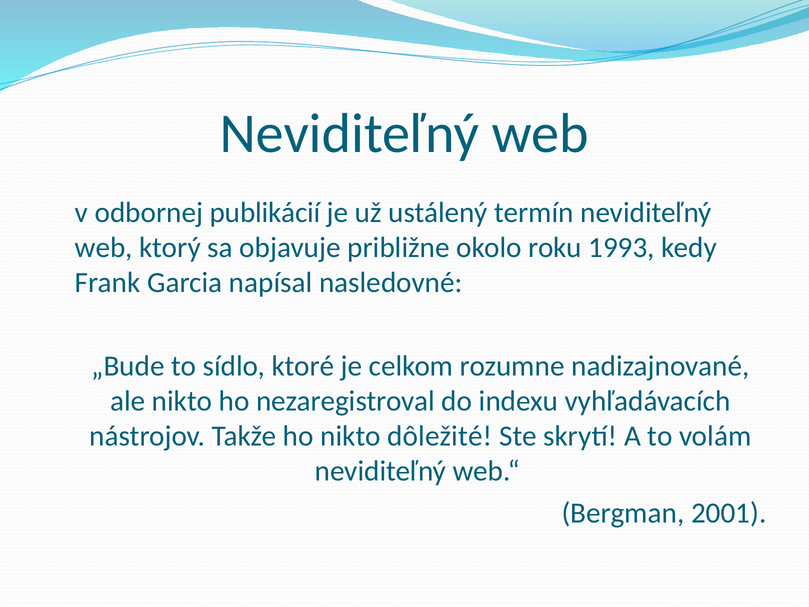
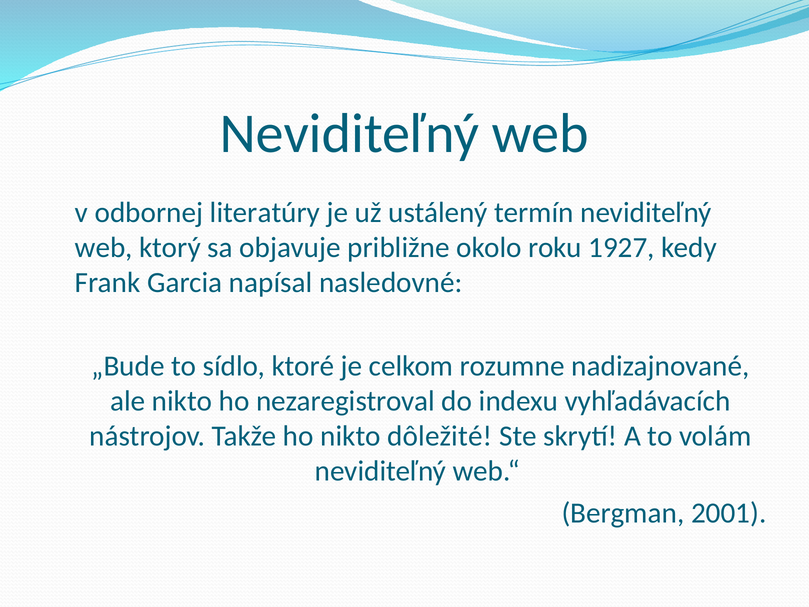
publikácií: publikácií -> literatúry (265, 212)
1993: 1993 -> 1927 (622, 247)
